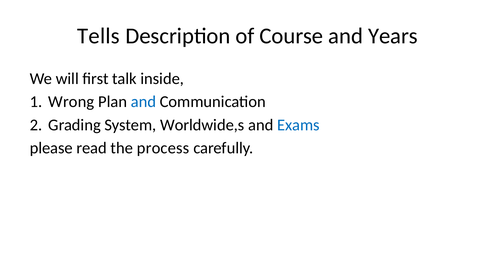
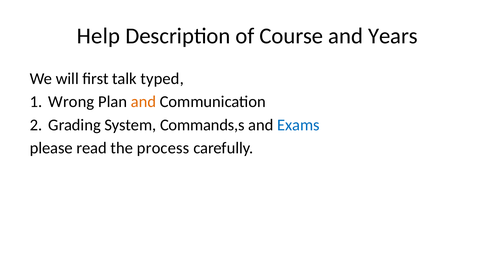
Tells: Tells -> Help (98, 36)
inside: inside -> typed (162, 79)
and colour: blue -> orange (143, 102)
Worldwide,s: Worldwide,s -> Commands,s (202, 125)
